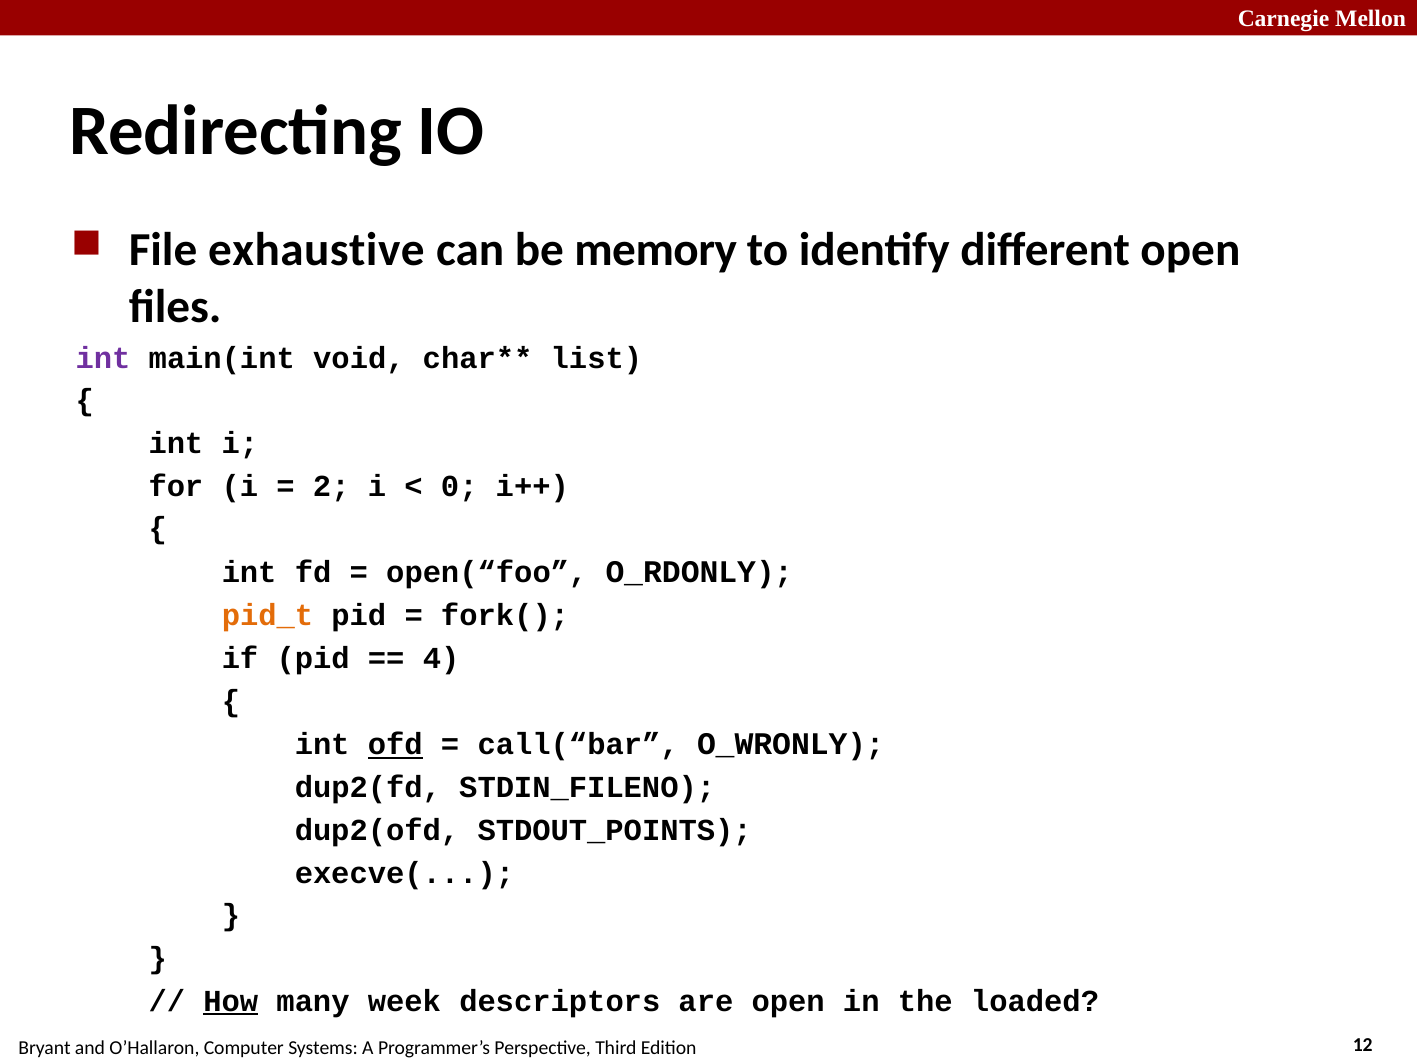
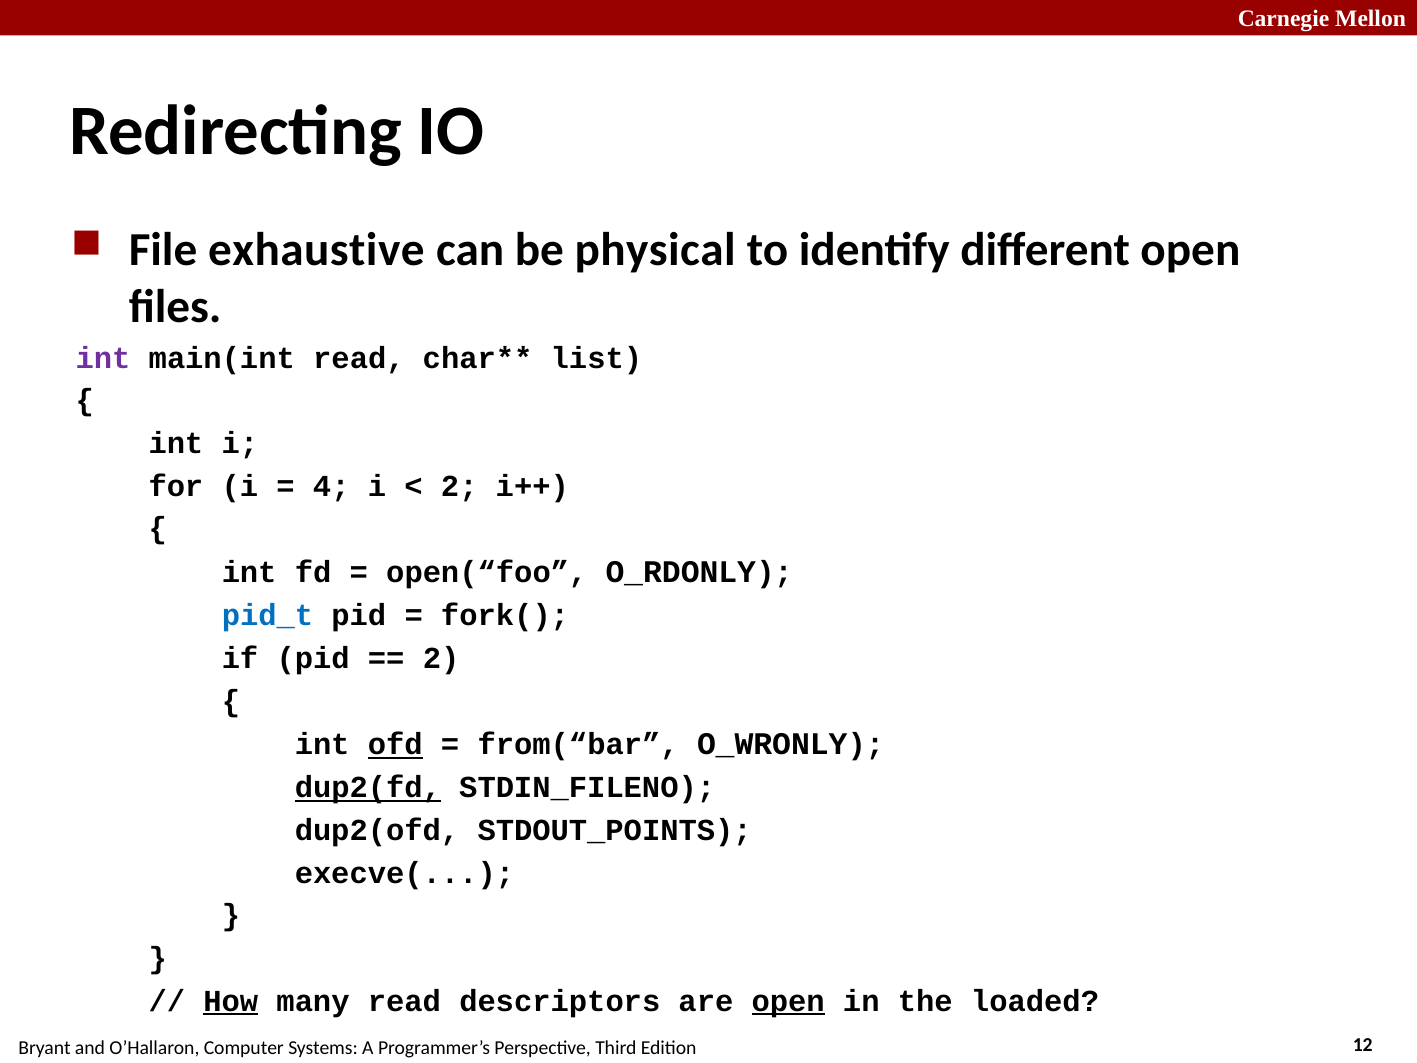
memory: memory -> physical (655, 250)
main(int void: void -> read (359, 358)
2: 2 -> 4 (331, 486)
0: 0 -> 2 (459, 486)
pid_t colour: orange -> blue (267, 616)
4: 4 -> 2 (441, 658)
call(“bar: call(“bar -> from(“bar (578, 745)
dup2(fd underline: none -> present (368, 788)
many week: week -> read (404, 1001)
open underline: none -> present (788, 1001)
